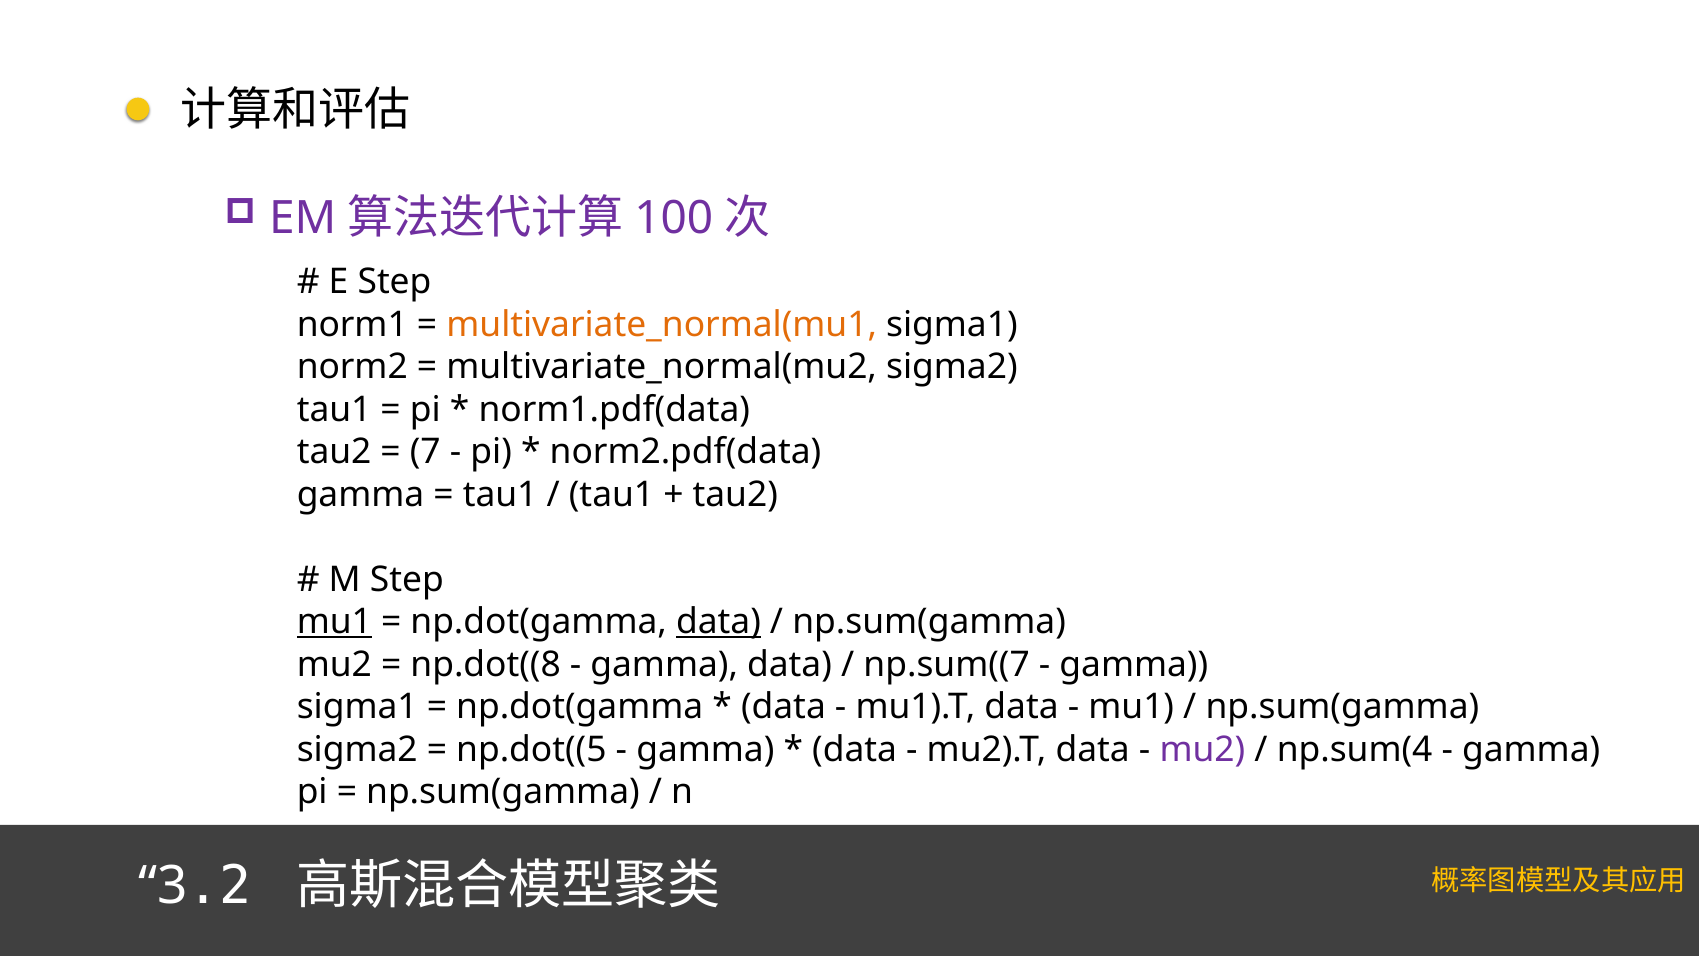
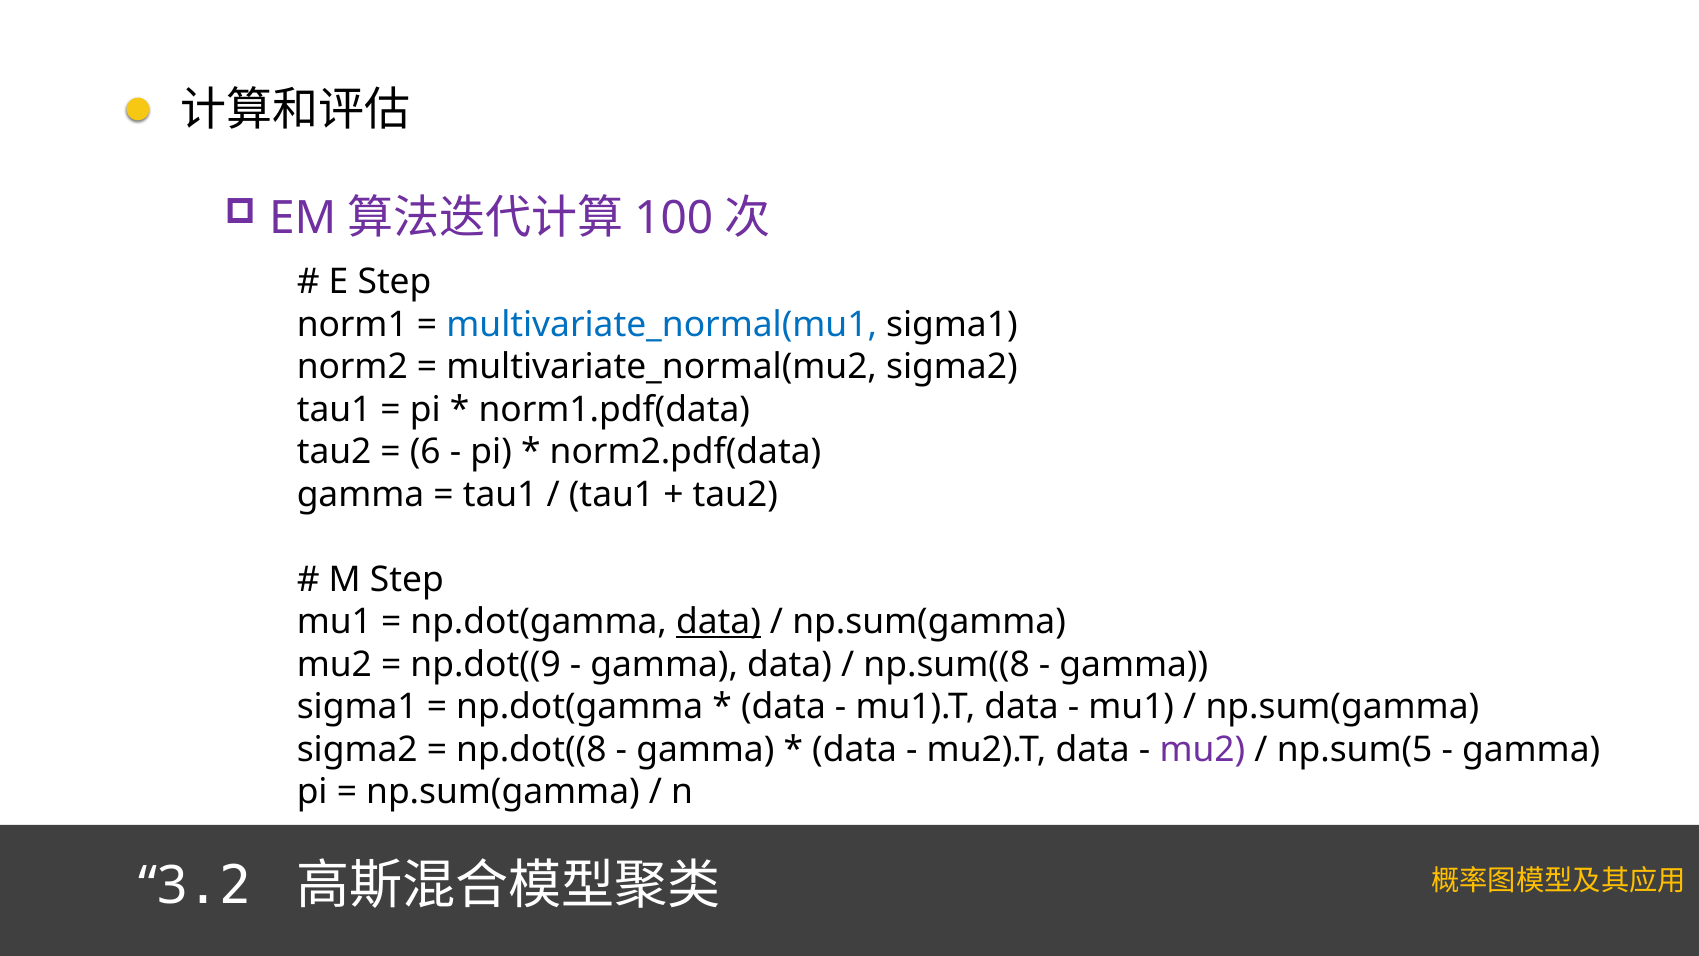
multivariate_normal(mu1 colour: orange -> blue (662, 324)
7: 7 -> 6 (425, 452)
mu1 underline: present -> none (334, 622)
np.dot((8: np.dot((8 -> np.dot((9 (486, 664)
np.sum((7: np.sum((7 -> np.sum((8 (947, 664)
np.dot((5: np.dot((5 -> np.dot((8 (531, 749)
np.sum(4: np.sum(4 -> np.sum(5 (1355, 749)
